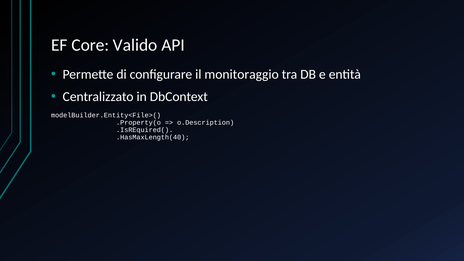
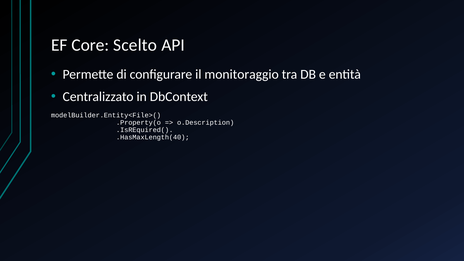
Valido: Valido -> Scelto (135, 45)
